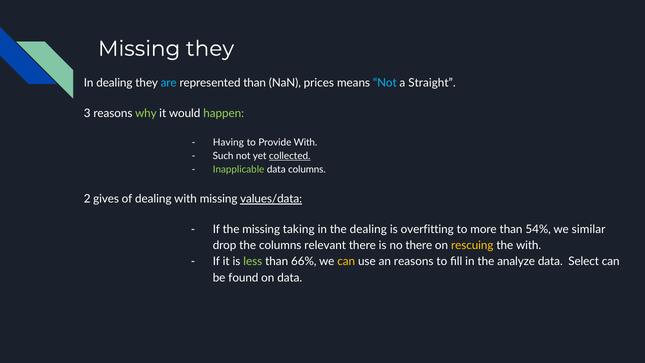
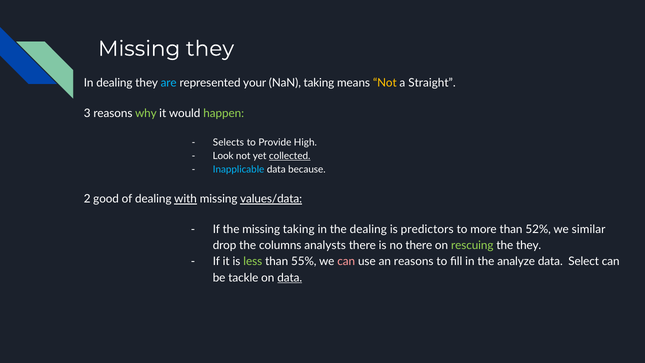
represented than: than -> your (255, 83)
NaN prices: prices -> taking (319, 83)
Not colour: light blue -> yellow (385, 83)
Having: Having -> Selects (228, 142)
Provide With: With -> High (305, 142)
Such: Such -> Look (223, 156)
Inapplicable colour: light green -> light blue (239, 169)
data columns: columns -> because (307, 169)
gives: gives -> good (106, 199)
with underline: none -> present (186, 199)
overfitting: overfitting -> predictors (427, 229)
54%: 54% -> 52% (538, 229)
relevant: relevant -> analysts (325, 245)
rescuing colour: yellow -> light green (472, 245)
the with: with -> they (529, 245)
66%: 66% -> 55% (304, 261)
can colour: yellow -> pink (346, 261)
found: found -> tackle (243, 278)
data underline: none -> present (290, 278)
